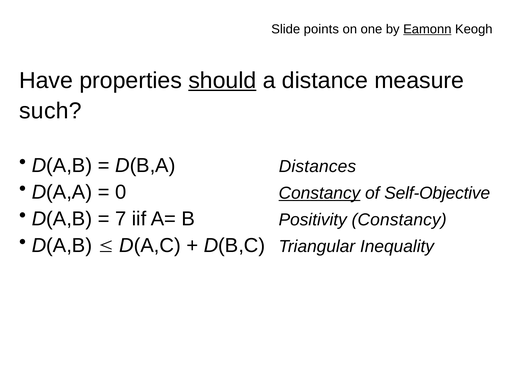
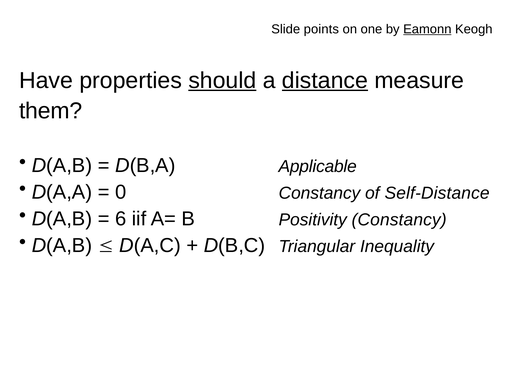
distance underline: none -> present (325, 80)
such: such -> them (51, 111)
Distances: Distances -> Applicable (318, 167)
Constancy underline: present -> none (319, 193)
Self-Objective: Self-Objective -> Self-Distance (437, 193)
7: 7 -> 6 (121, 219)
